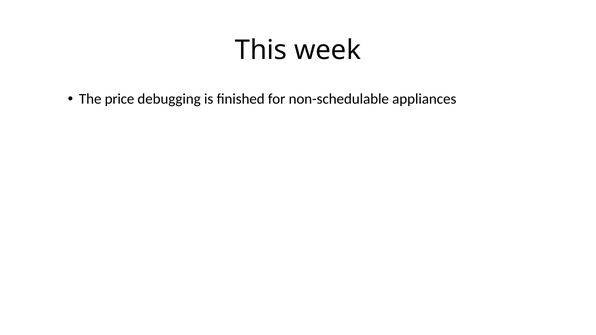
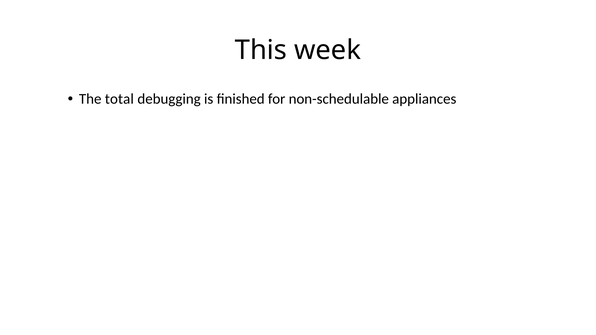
price: price -> total (119, 99)
